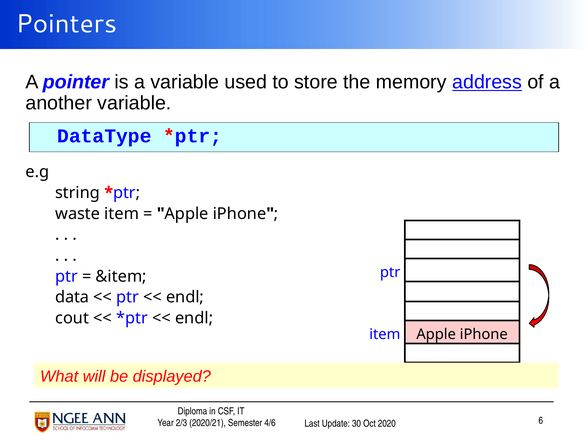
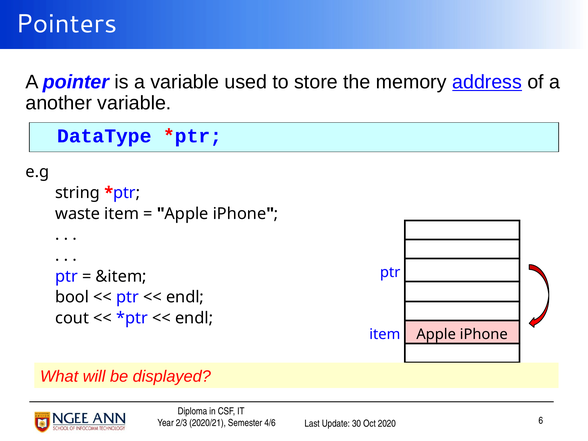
data: data -> bool (72, 297)
